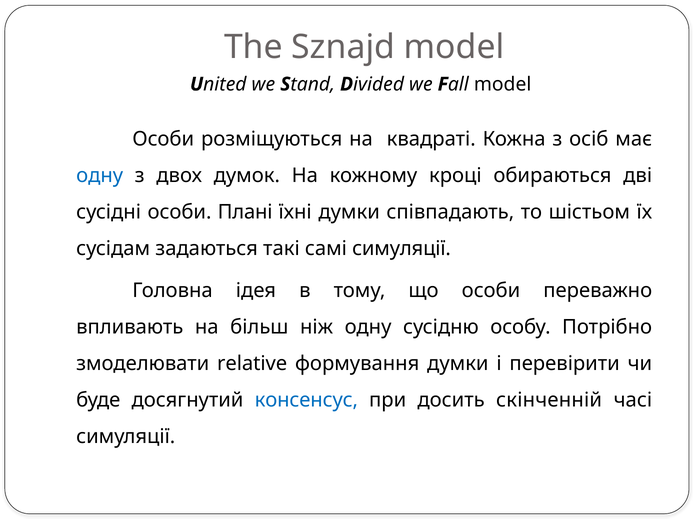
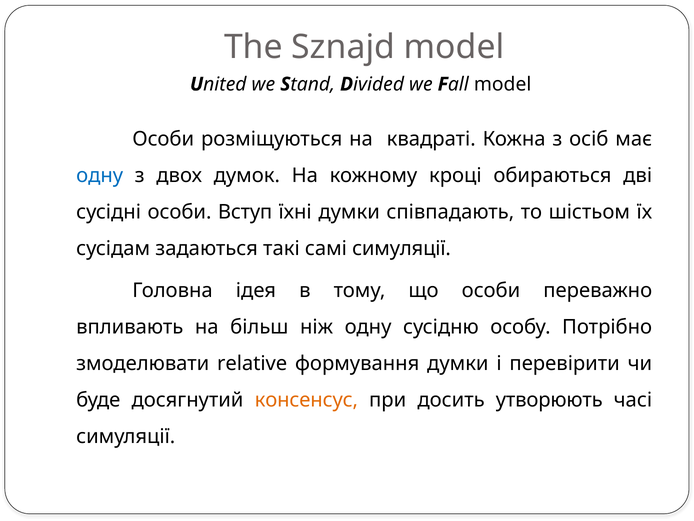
Плані: Плані -> Вступ (245, 212)
консенсус colour: blue -> orange (306, 400)
скінченній: скінченній -> утворюють (549, 400)
